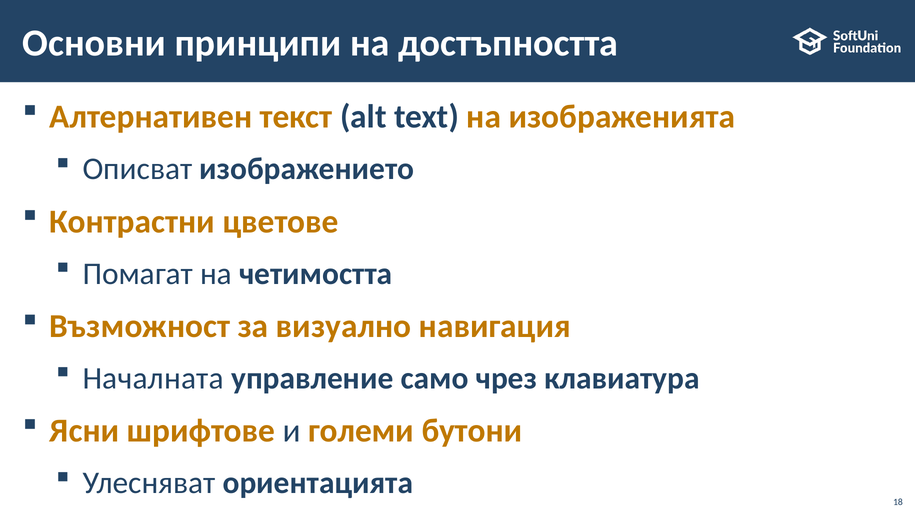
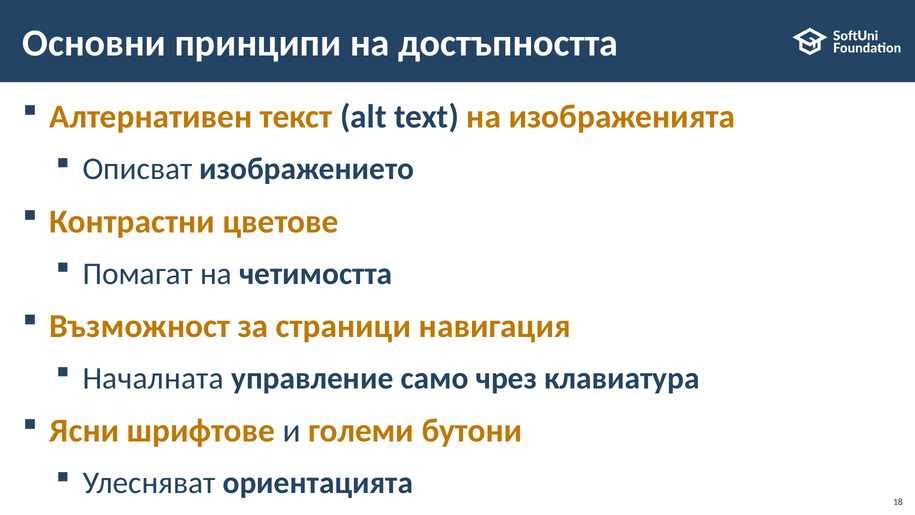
визуално: визуално -> страници (344, 326)
